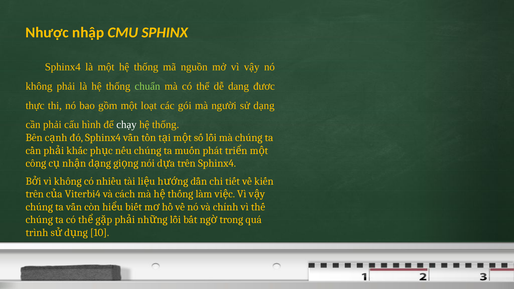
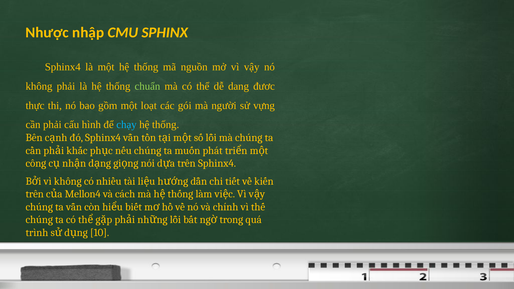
dạng: dạng -> vựng (264, 106)
chạy colour: white -> light blue (126, 125)
Viterbi4: Viterbi4 -> Mellon4 (83, 194)
